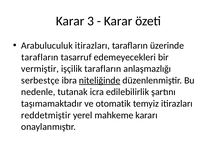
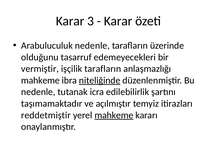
Arabuluculuk itirazları: itirazları -> nedenle (92, 46)
tarafların: tarafların -> olduğunu (40, 57)
serbestçe: serbestçe -> mahkeme (40, 80)
otomatik: otomatik -> açılmıştır (113, 103)
mahkeme underline: none -> present (114, 115)
